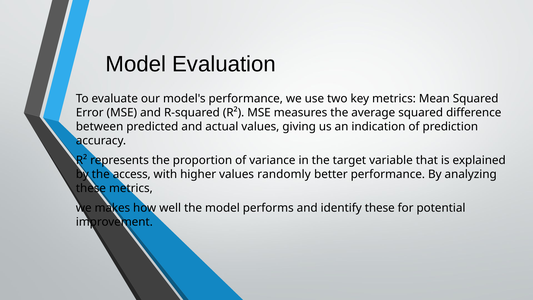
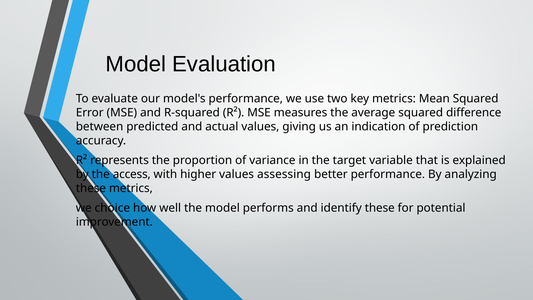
randomly: randomly -> assessing (284, 174)
makes: makes -> choice (112, 208)
